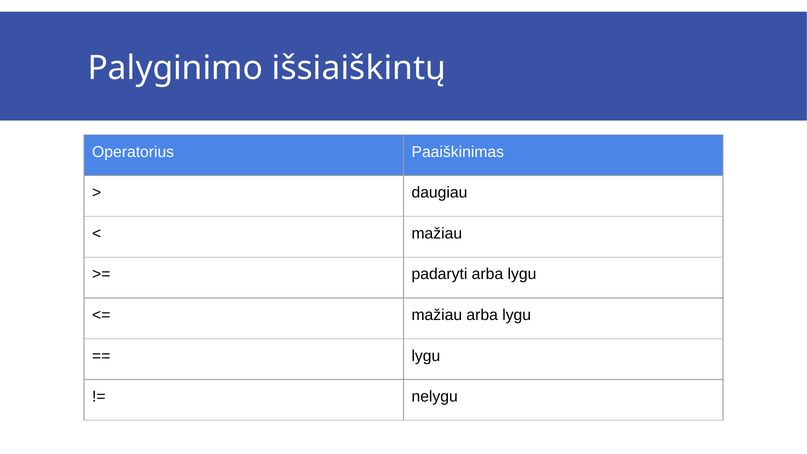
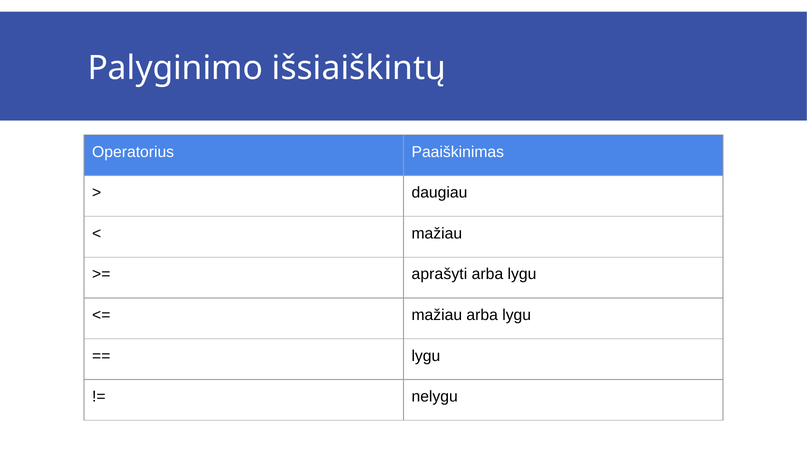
padaryti: padaryti -> aprašyti (439, 274)
